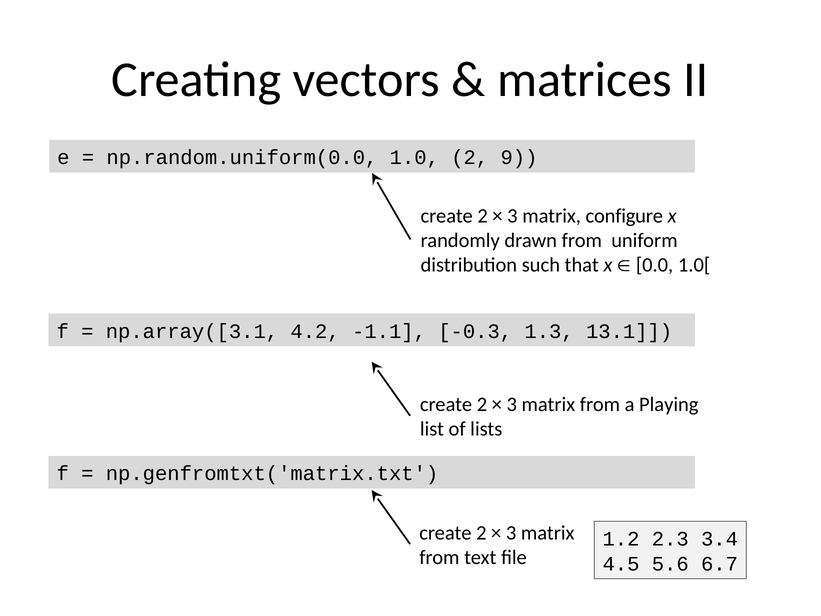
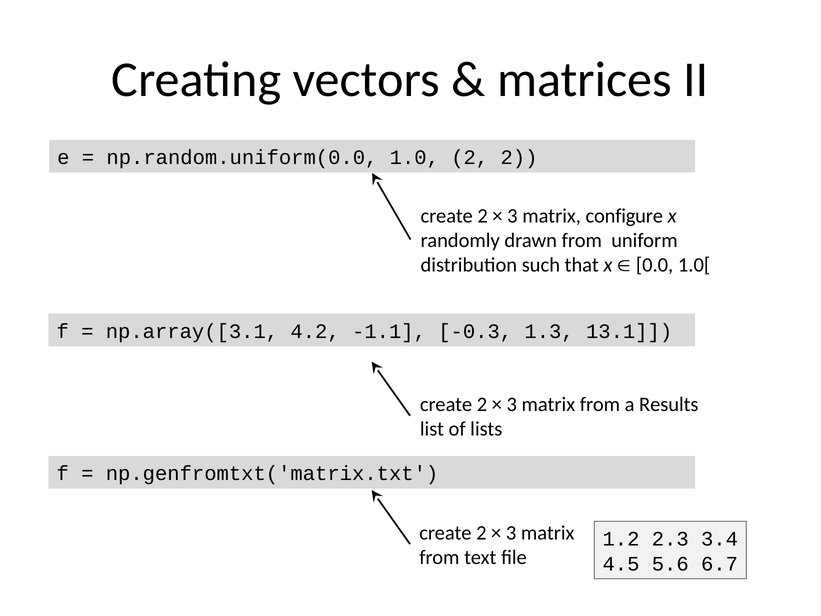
2 9: 9 -> 2 (519, 158)
Playing: Playing -> Results (669, 404)
